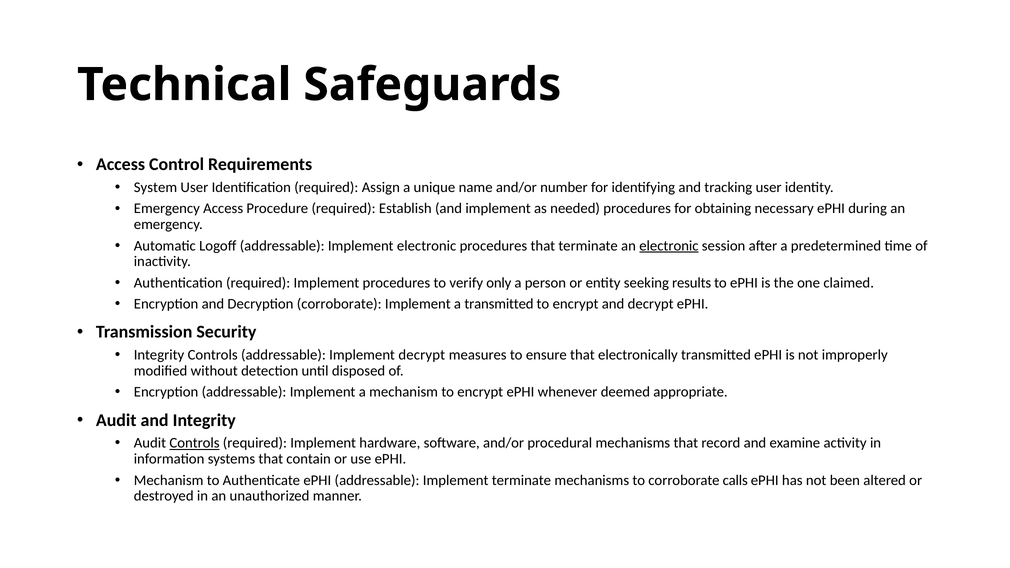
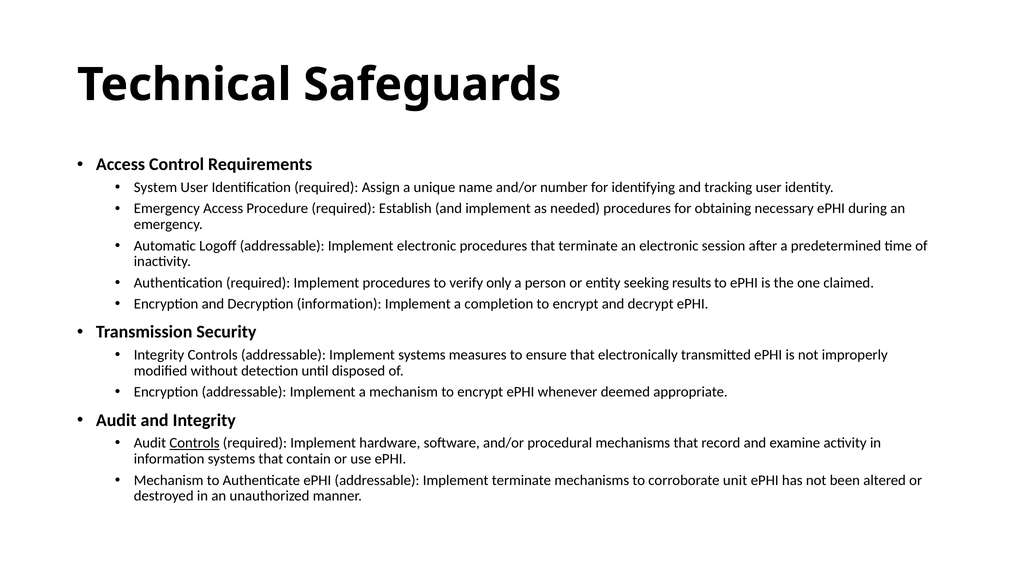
electronic underline: present -> none (669, 246)
Decryption corroborate: corroborate -> information (339, 304)
a transmitted: transmitted -> completion (499, 304)
Implement decrypt: decrypt -> systems (422, 355)
calls: calls -> unit (735, 480)
